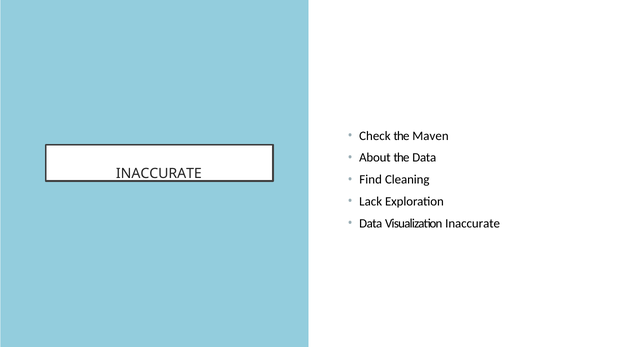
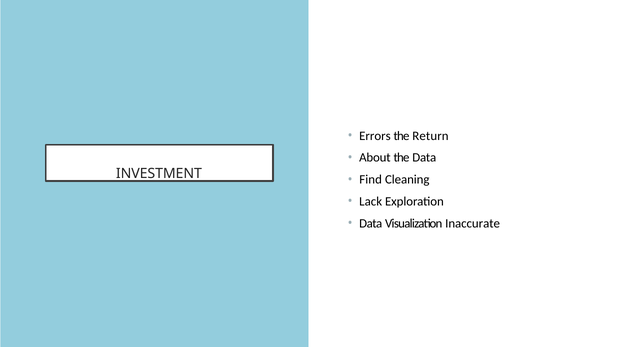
Check: Check -> Errors (375, 136)
Maven: Maven -> Return (430, 136)
INACCURATE: INACCURATE -> INVESTMENT (159, 174)
